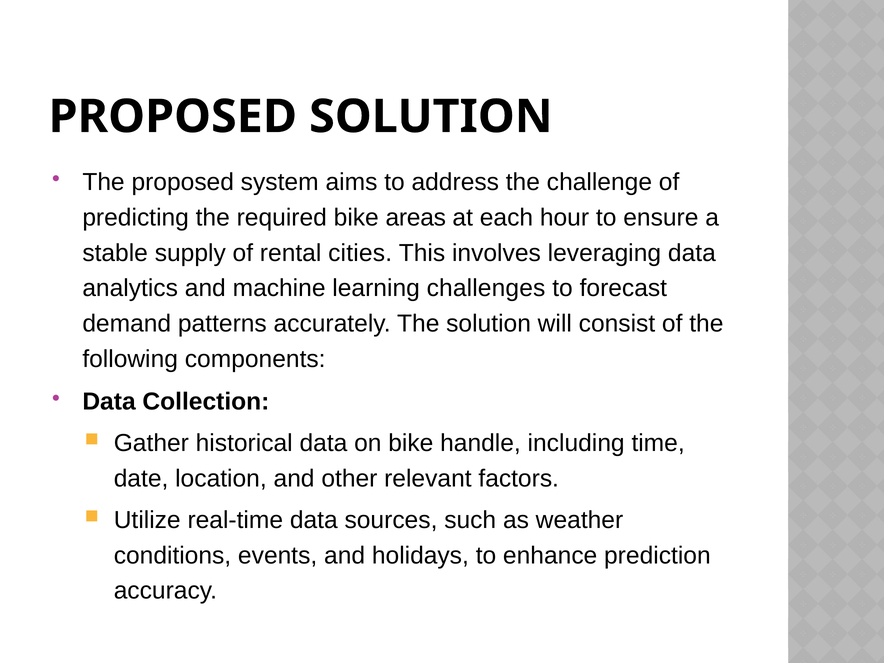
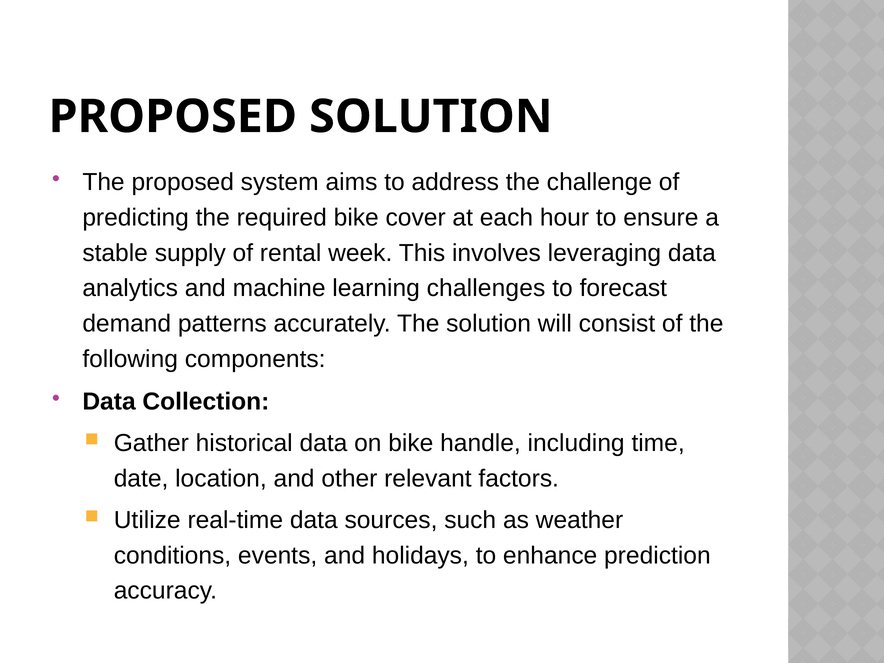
areas: areas -> cover (416, 218)
cities: cities -> week (360, 253)
